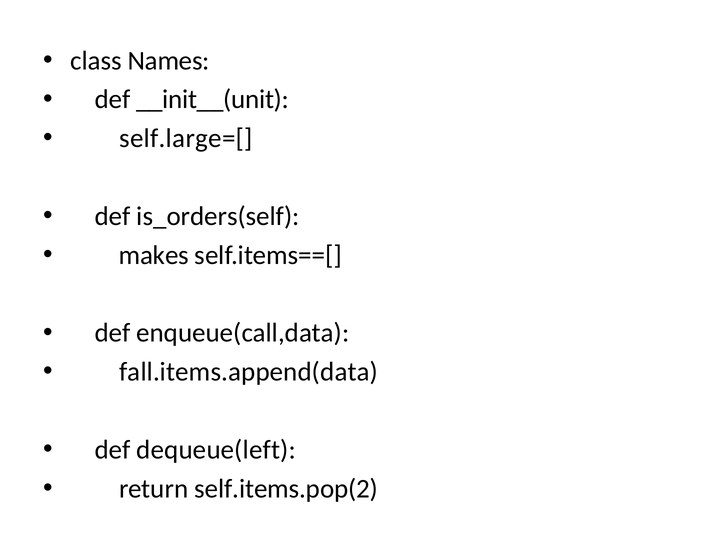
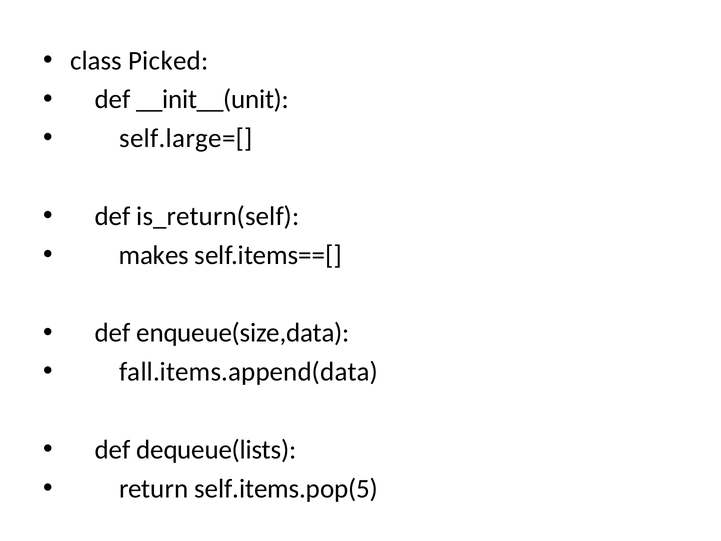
Names: Names -> Picked (168, 61)
is_orders(self: is_orders(self -> is_return(self (218, 216)
enqueue(call,data: enqueue(call,data -> enqueue(size,data (243, 333)
dequeue(left: dequeue(left -> dequeue(lists (216, 450)
self.items.pop(2: self.items.pop(2 -> self.items.pop(5 (286, 488)
